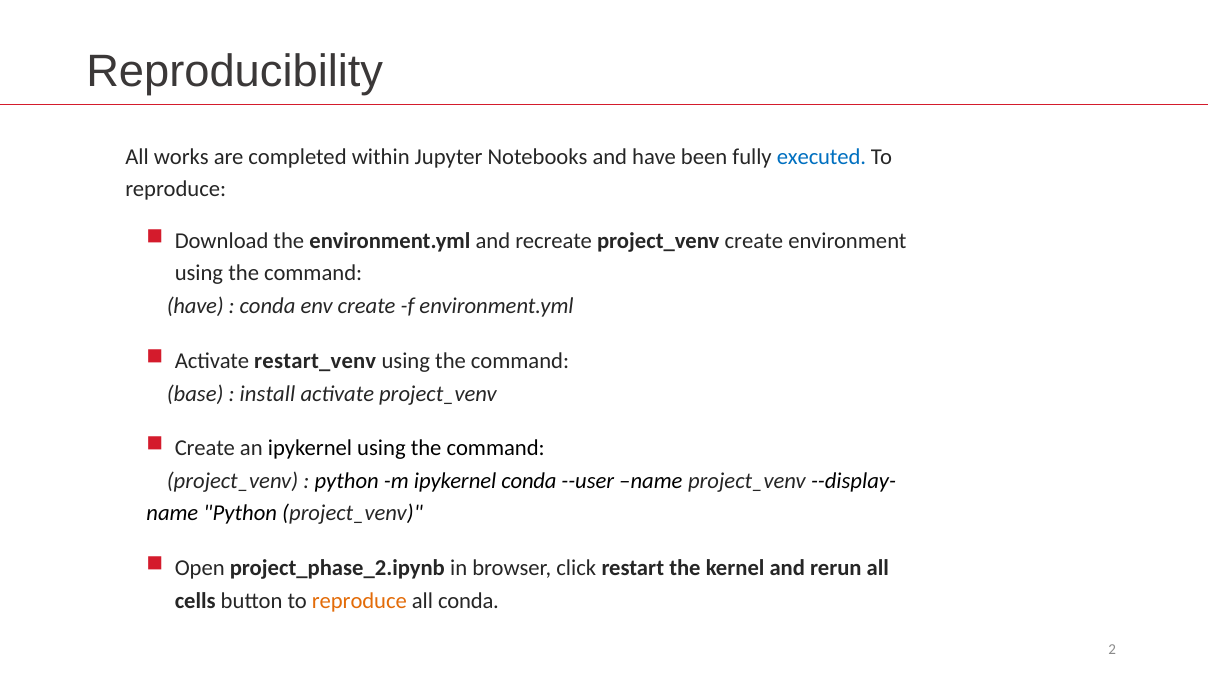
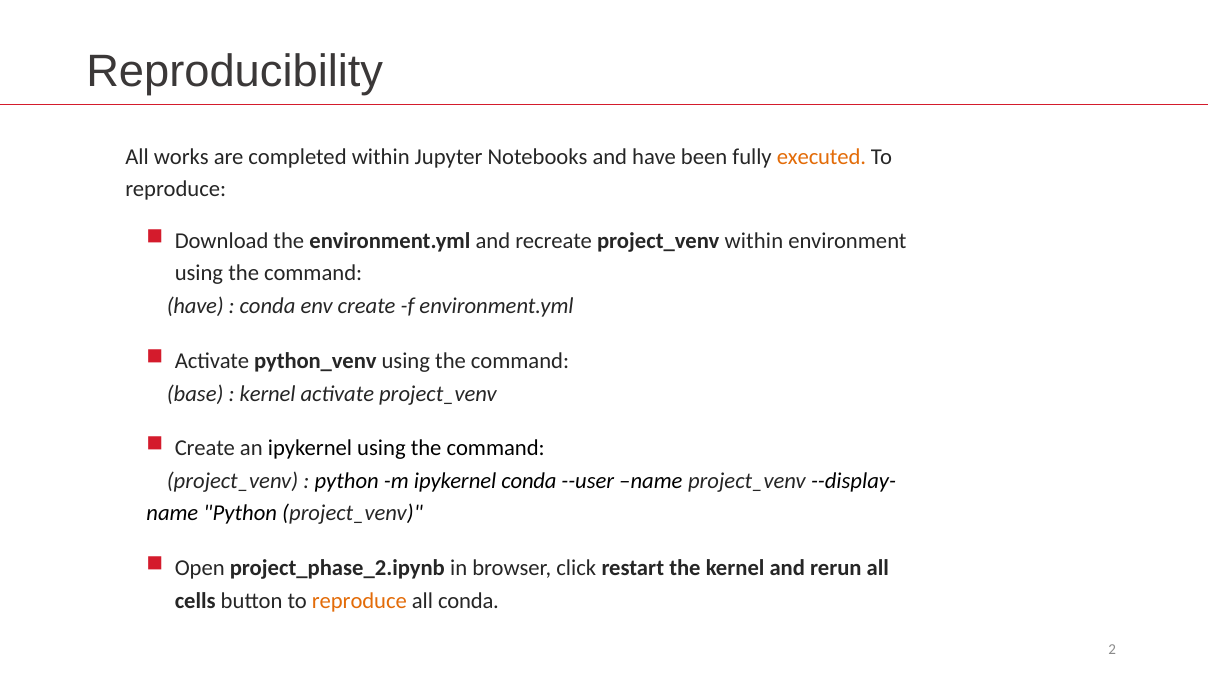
executed colour: blue -> orange (821, 156)
project_venv create: create -> within (754, 241)
restart_venv: restart_venv -> python_venv (315, 361)
install: install -> kernel (268, 393)
